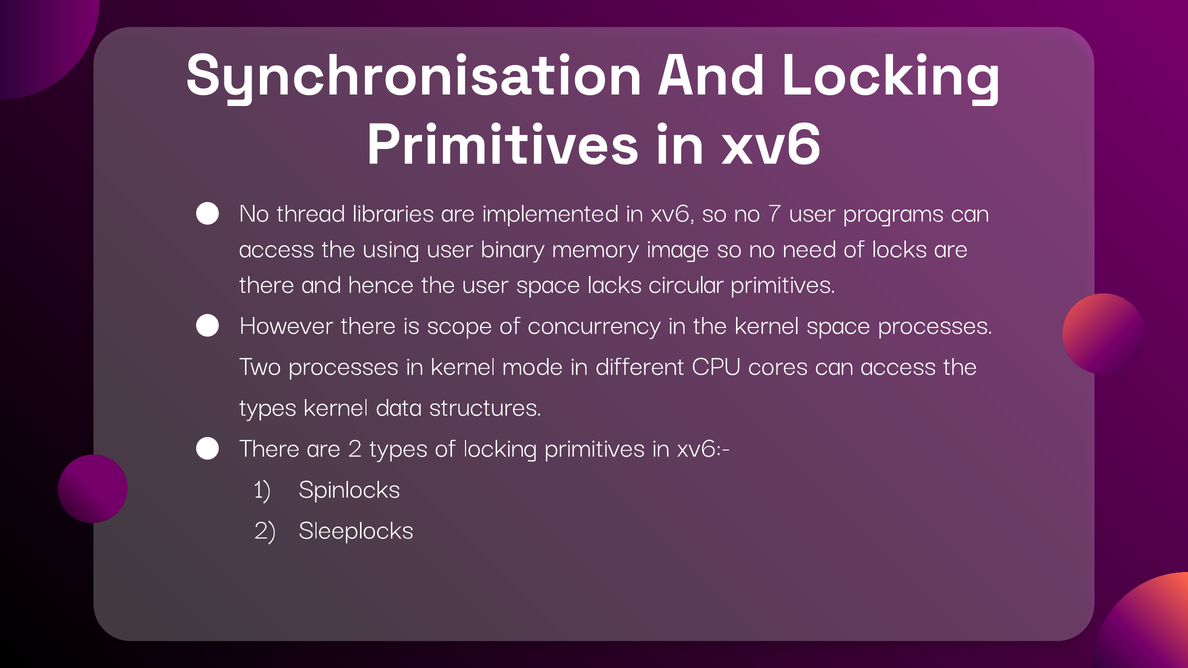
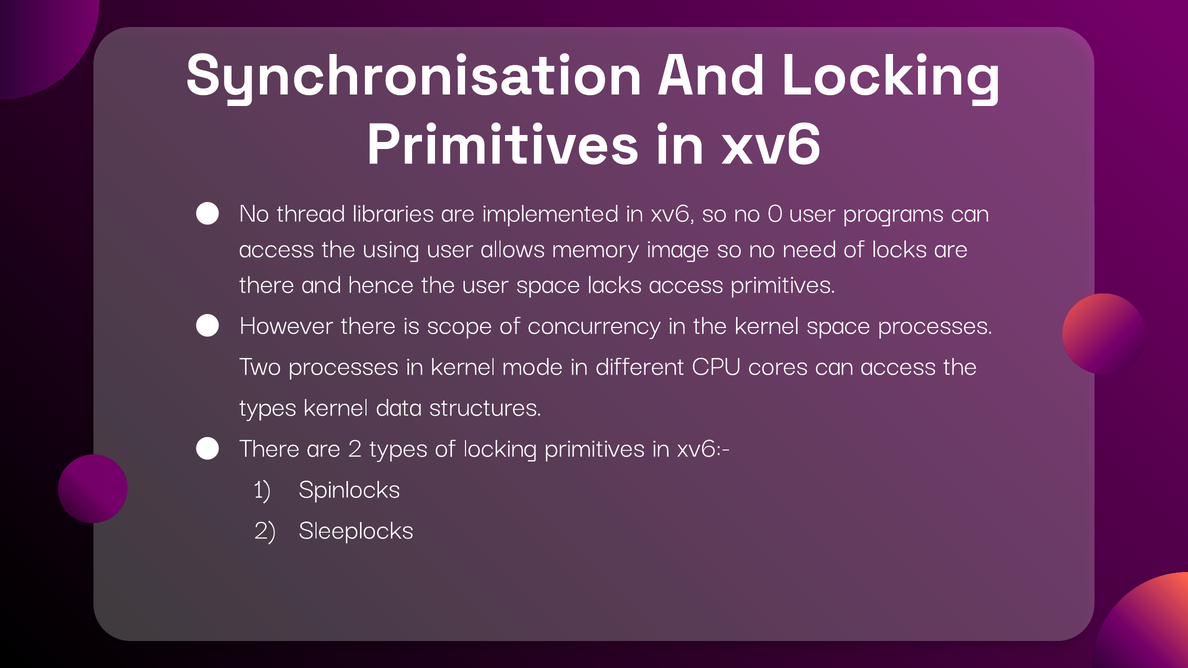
7: 7 -> 0 (775, 212)
binary: binary -> allows (513, 248)
lacks circular: circular -> access (686, 283)
